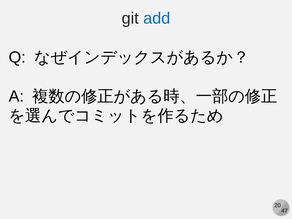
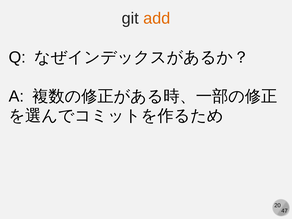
add colour: blue -> orange (157, 18)
